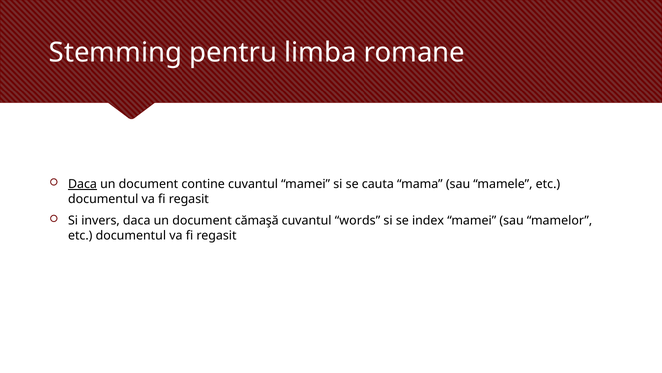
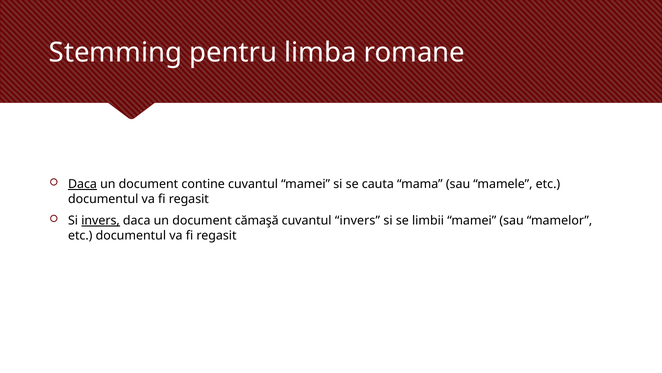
invers underline: none -> present (101, 220)
cuvantul words: words -> invers (357, 220)
index: index -> limbii (428, 220)
